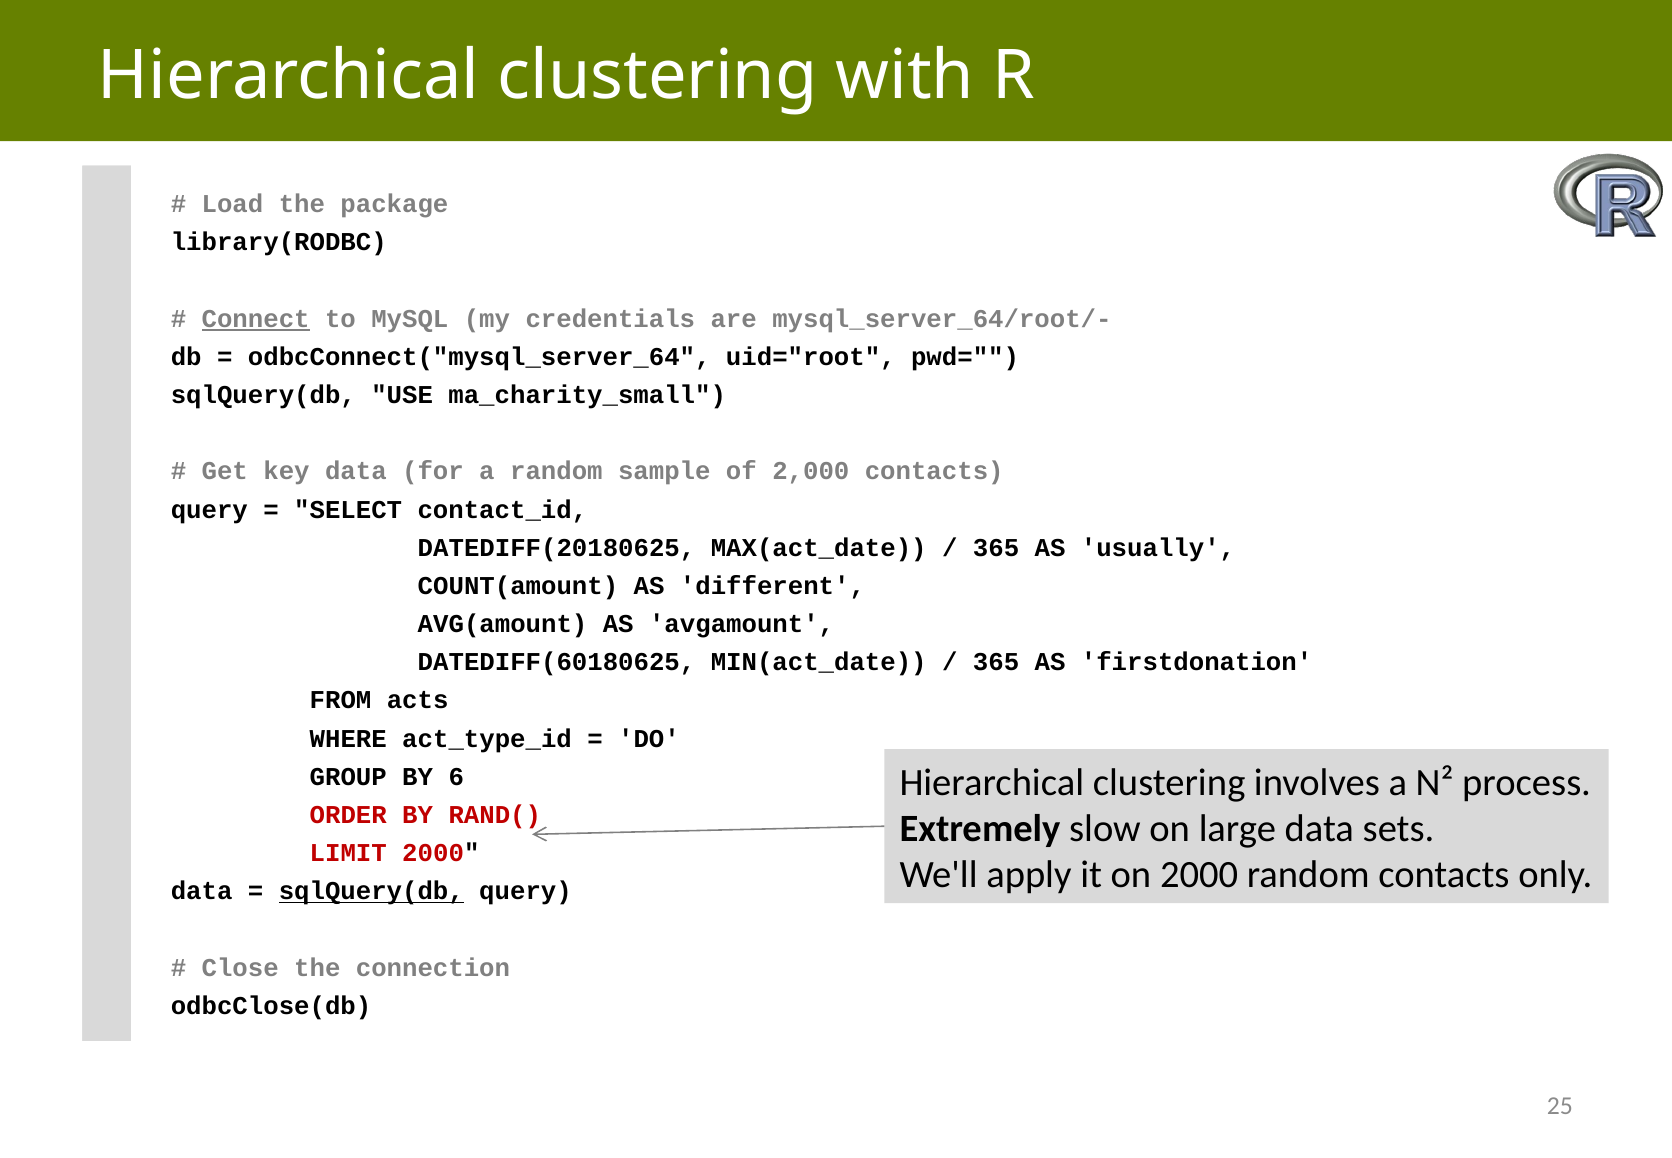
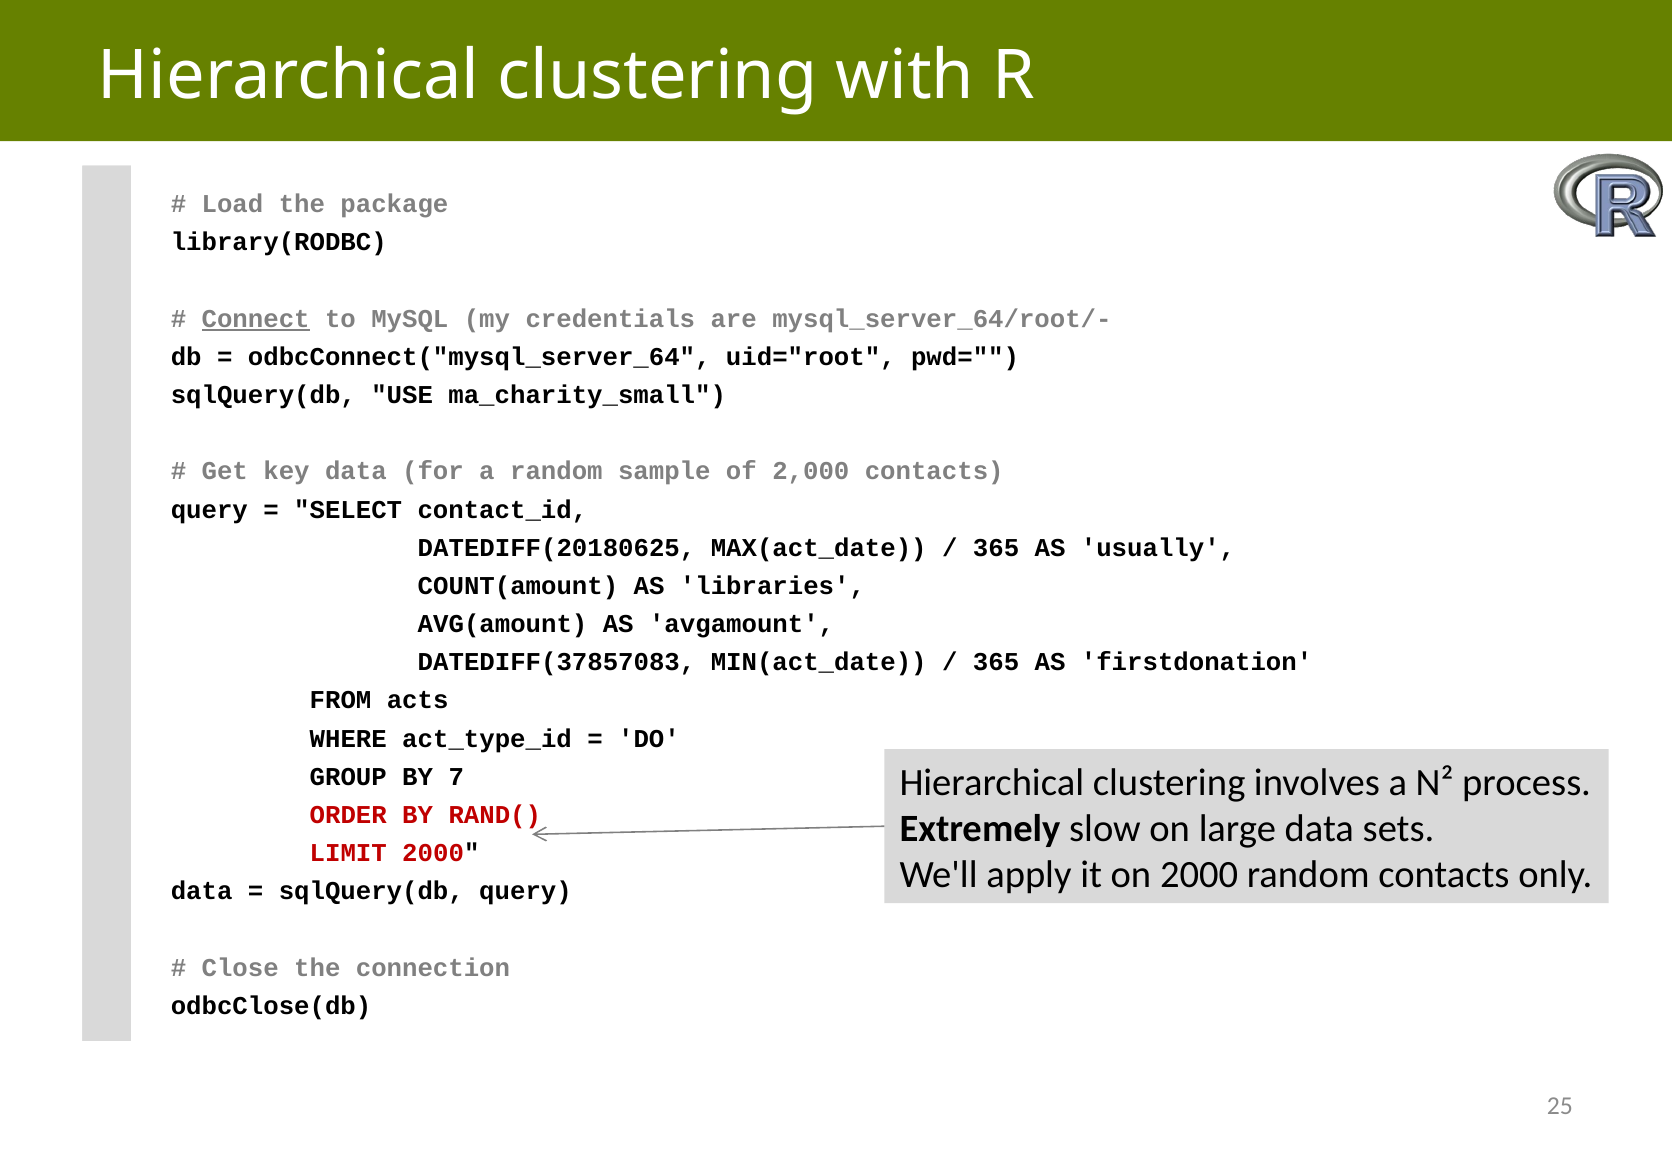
different: different -> libraries (772, 586)
DATEDIFF(60180625: DATEDIFF(60180625 -> DATEDIFF(37857083 (557, 662)
6: 6 -> 7 (456, 777)
sqlQuery(db underline: present -> none (371, 891)
